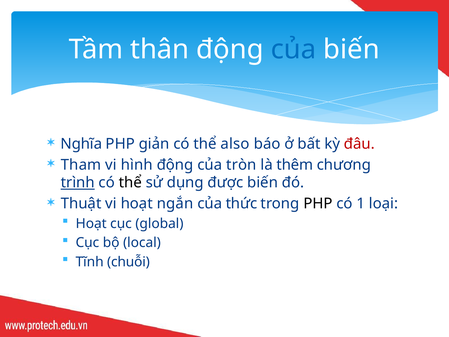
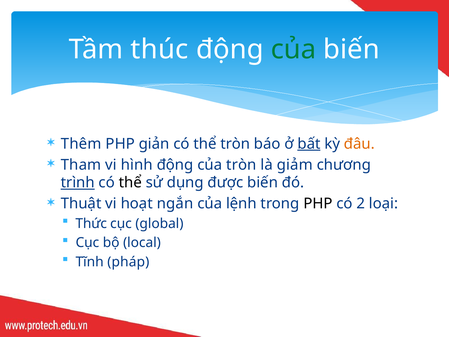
thân: thân -> thúc (160, 49)
của colour: blue -> green (293, 49)
Nghĩa: Nghĩa -> Thêm (81, 144)
thể also: also -> tròn (235, 144)
bất underline: none -> present (309, 144)
đâu colour: red -> orange (359, 144)
thêm: thêm -> giảm (295, 165)
thức: thức -> lệnh (241, 204)
1: 1 -> 2 (361, 204)
Hoạt: Hoạt -> Thức (91, 223)
chuỗi: chuỗi -> pháp (128, 262)
